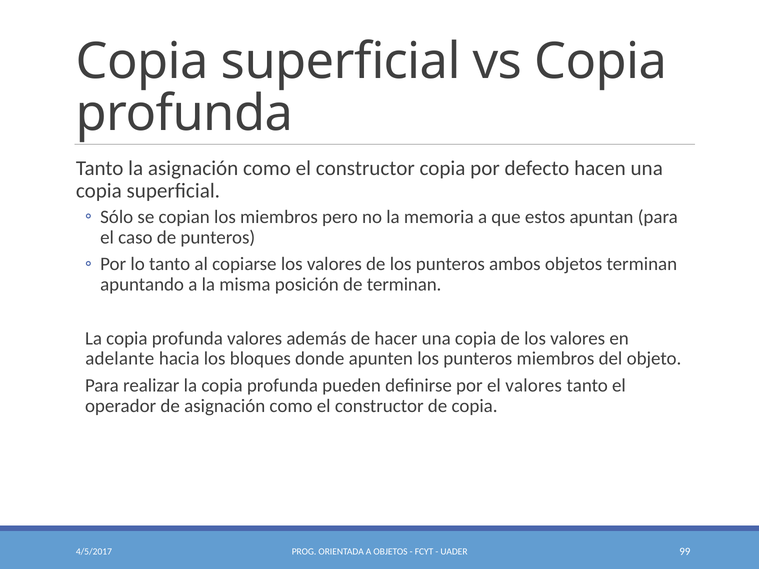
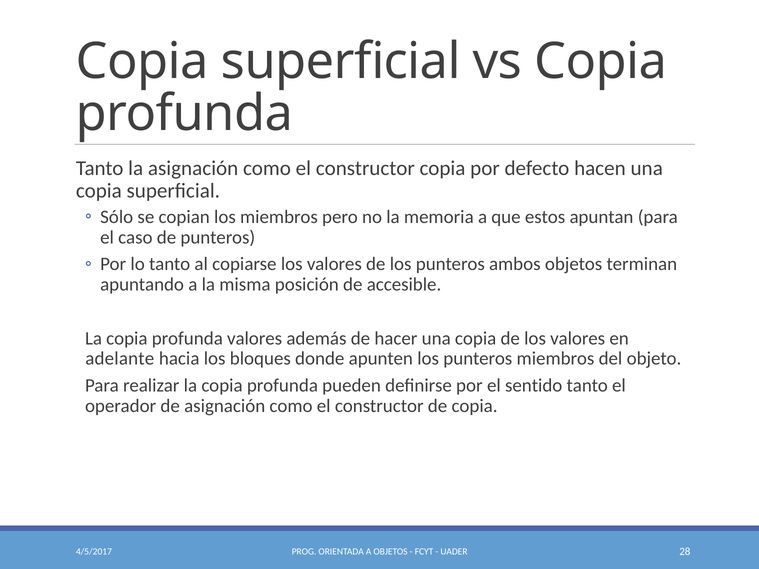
de terminan: terminan -> accesible (404, 285)
el valores: valores -> sentido (534, 386)
99: 99 -> 28 (685, 552)
